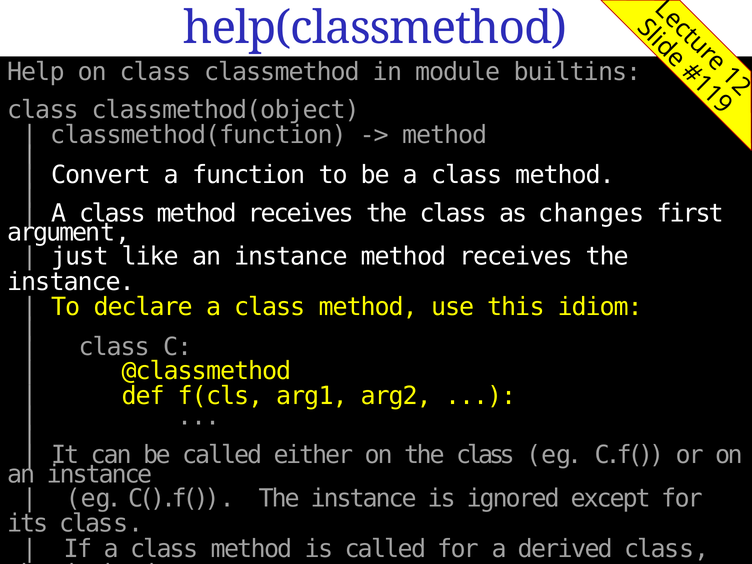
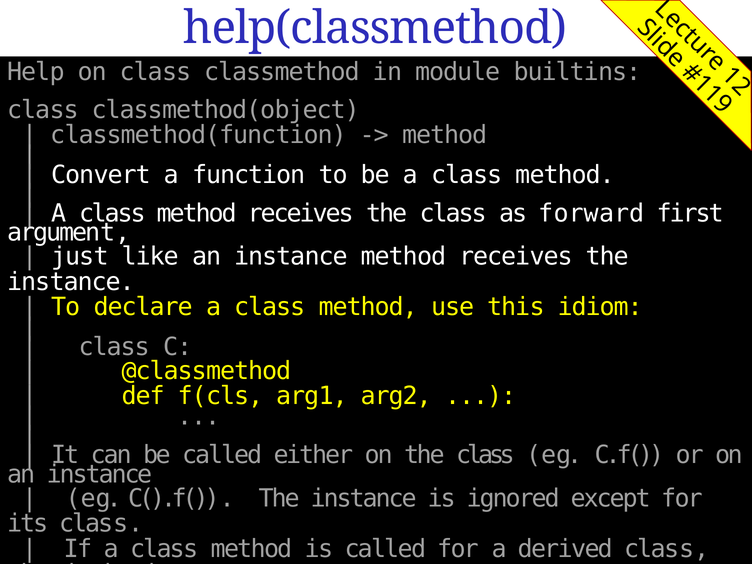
changes: changes -> forward (591, 213)
